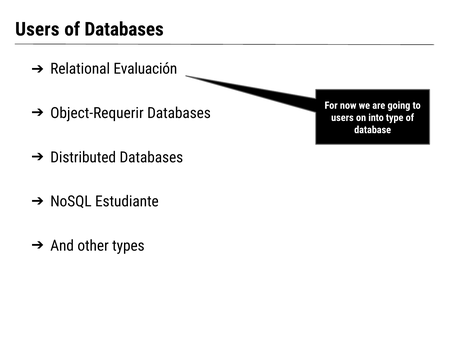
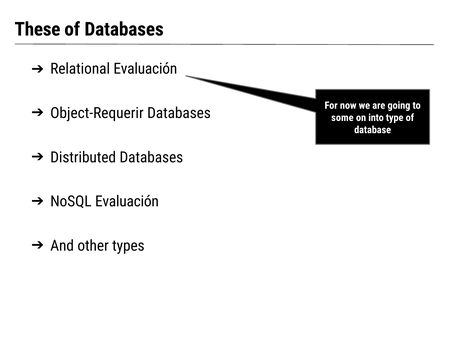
Users: Users -> These (37, 29)
users: users -> some (342, 118)
NoSQL Estudiante: Estudiante -> Evaluación (127, 201)
